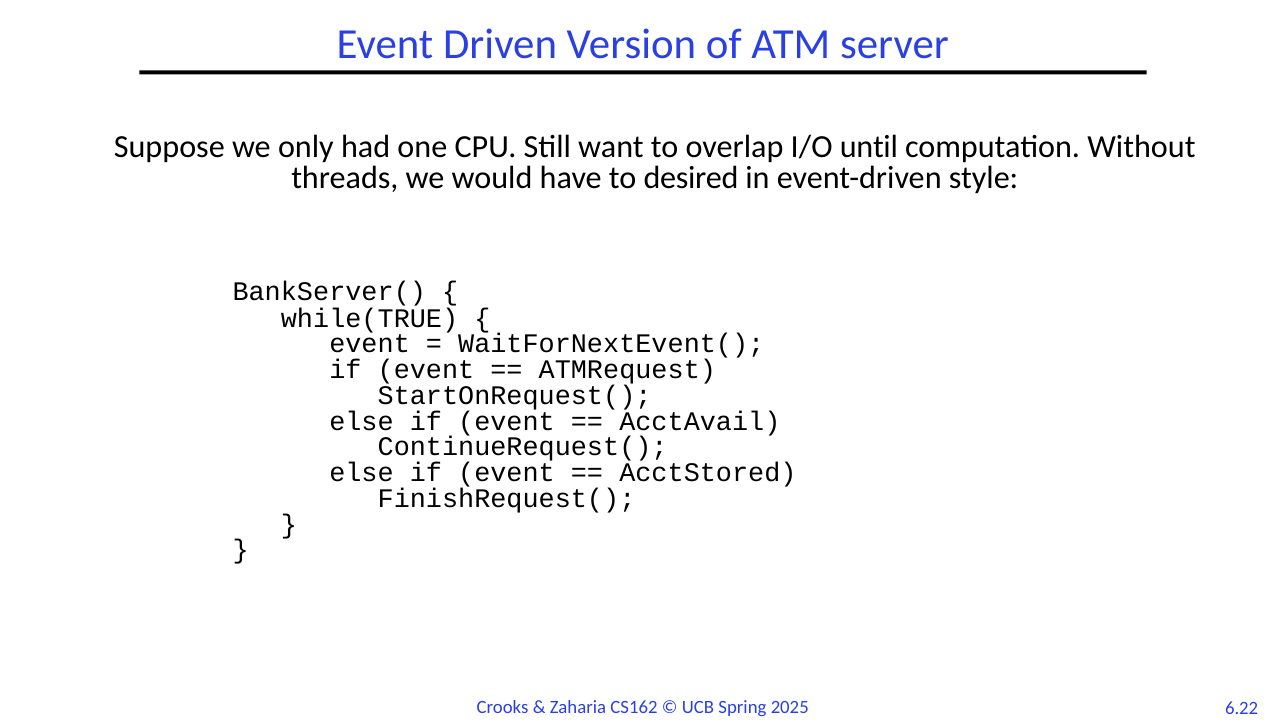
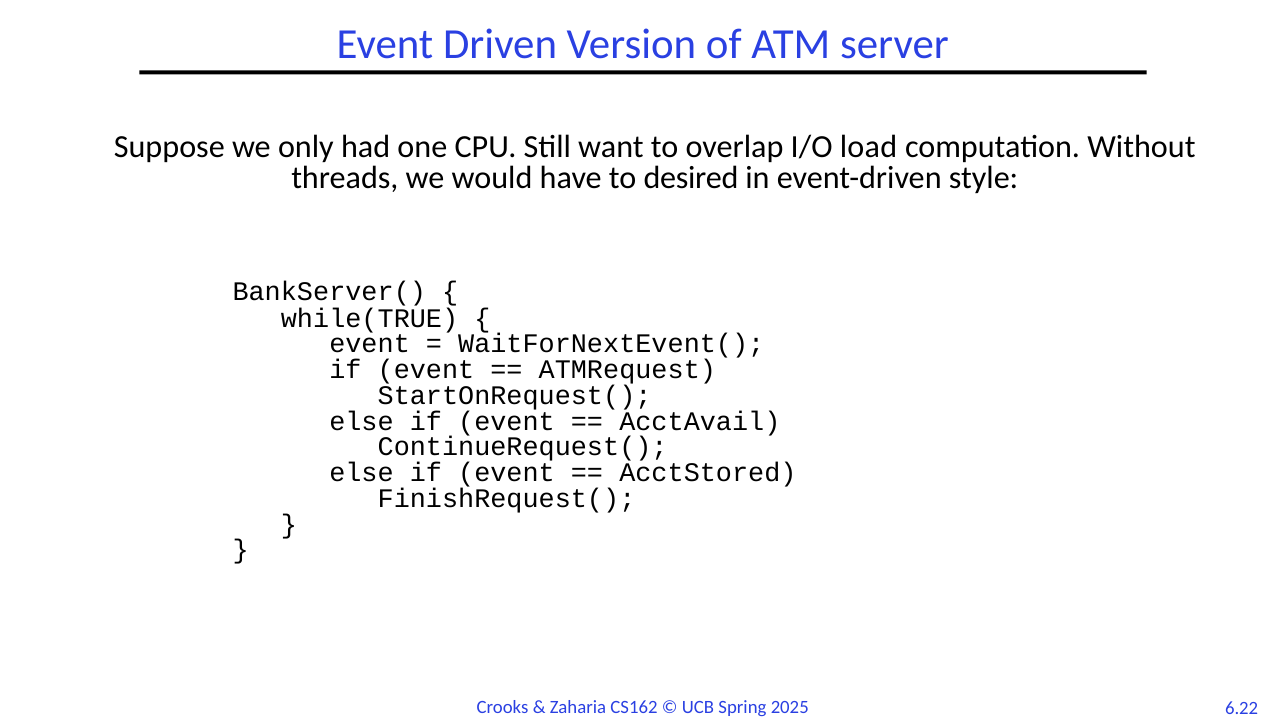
until: until -> load (869, 147)
